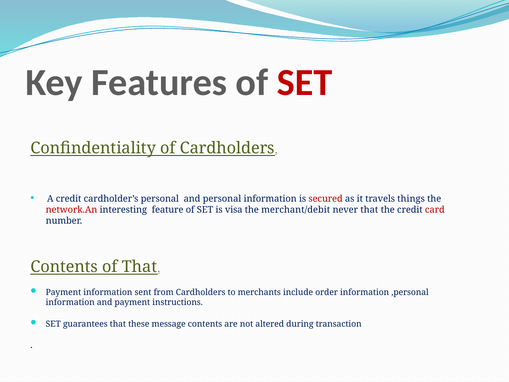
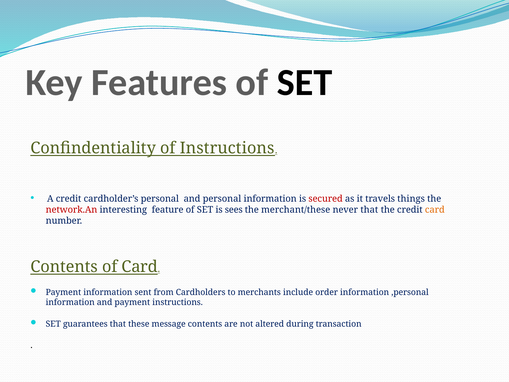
SET colour: red -> black (305, 83)
of Cardholders: Cardholders -> Instructions (227, 148)
visa: visa -> sees (234, 210)
merchant/debit: merchant/debit -> merchant/these (296, 210)
card colour: red -> orange (435, 210)
of That: That -> Card (140, 267)
